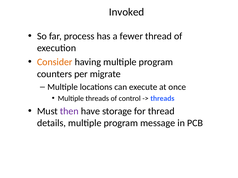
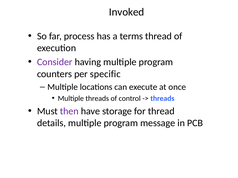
fewer: fewer -> terms (131, 36)
Consider colour: orange -> purple (55, 62)
migrate: migrate -> specific (105, 74)
